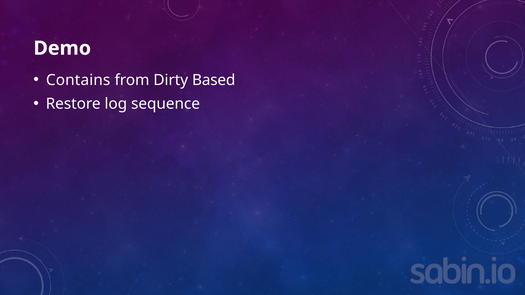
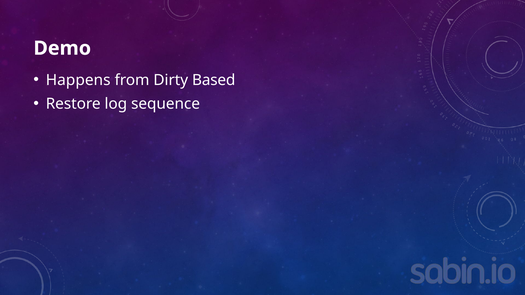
Contains: Contains -> Happens (78, 80)
